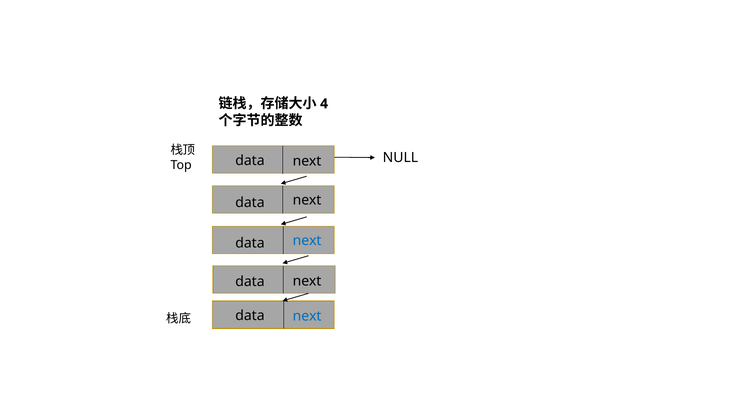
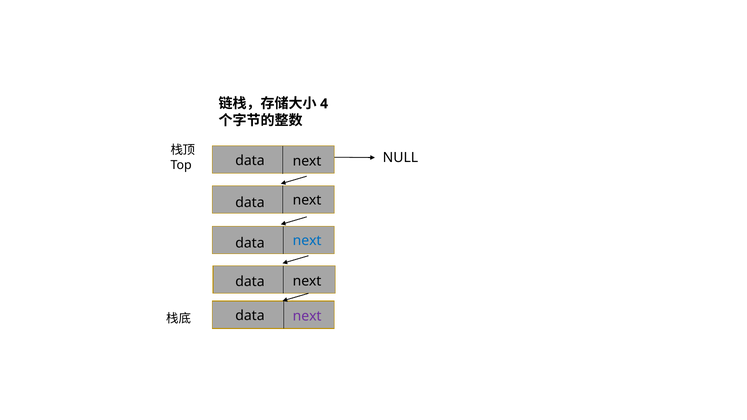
next colour: blue -> purple (307, 316)
